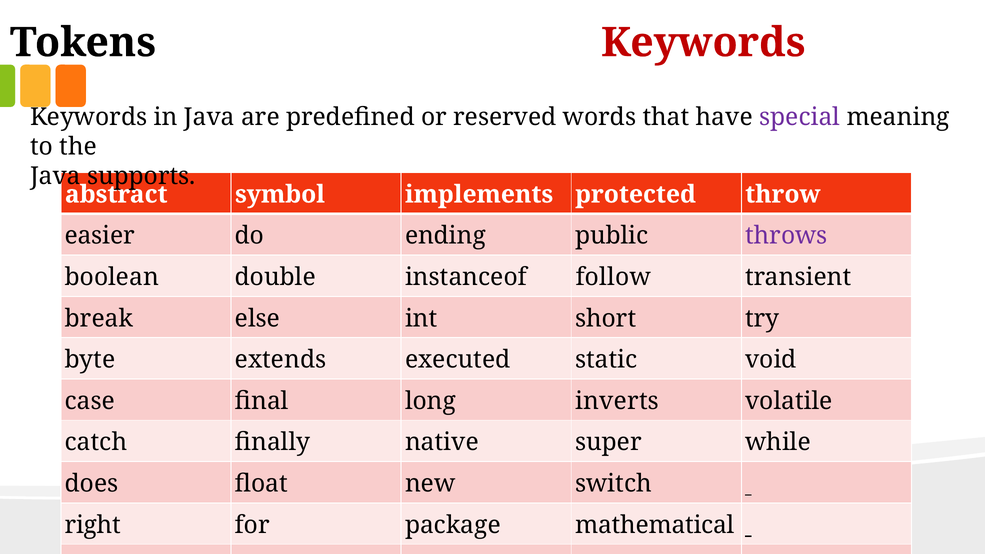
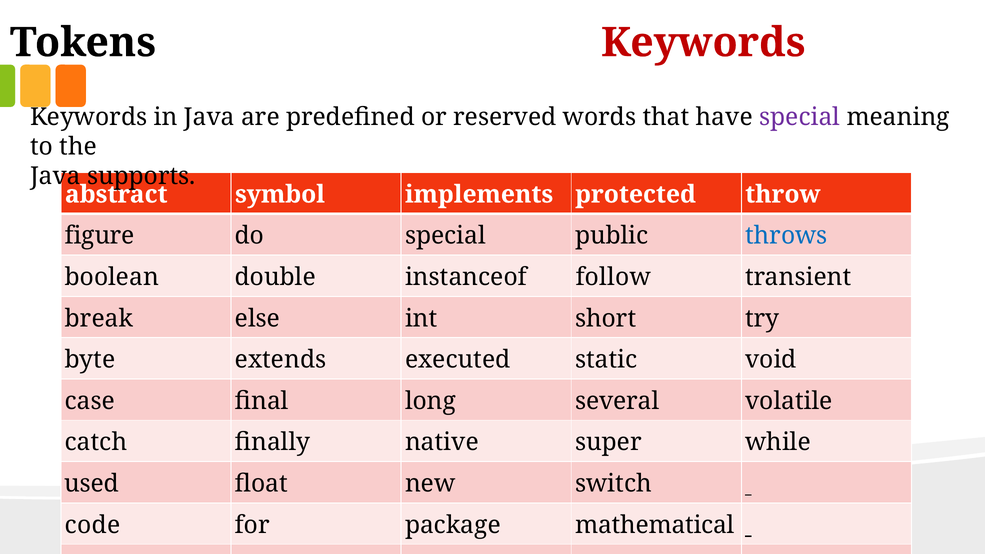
easier: easier -> figure (100, 236)
do ending: ending -> special (445, 236)
throws colour: purple -> blue (786, 236)
inverts: inverts -> several (617, 401)
does: does -> used (92, 484)
right: right -> code (93, 525)
